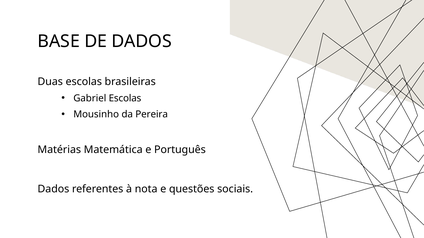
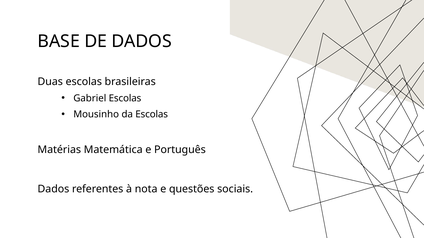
da Pereira: Pereira -> Escolas (152, 115)
